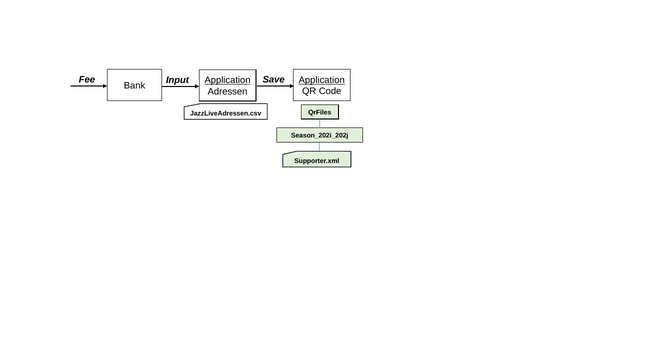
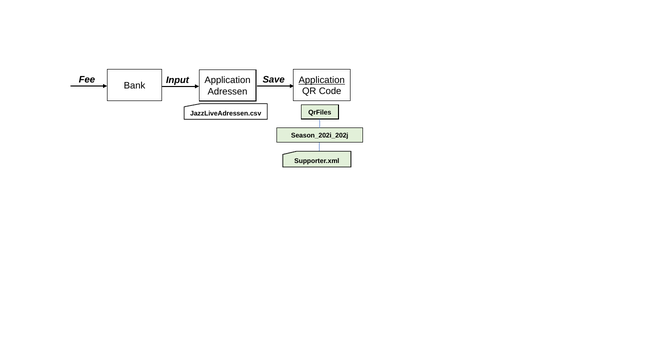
Application underline: present -> none (228, 80)
